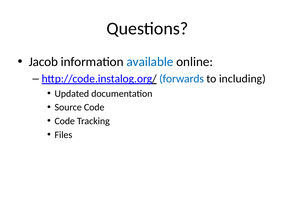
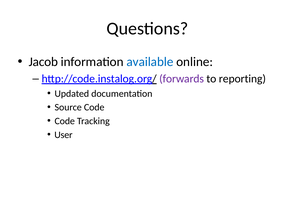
forwards colour: blue -> purple (182, 79)
including: including -> reporting (242, 79)
Files: Files -> User (63, 135)
